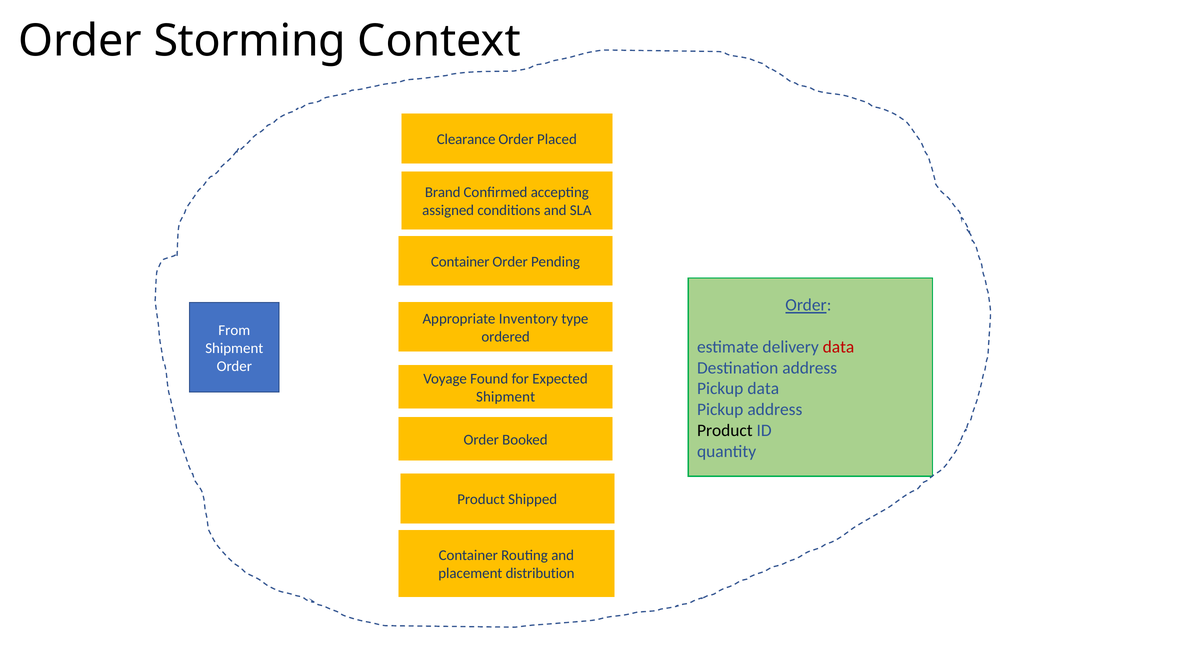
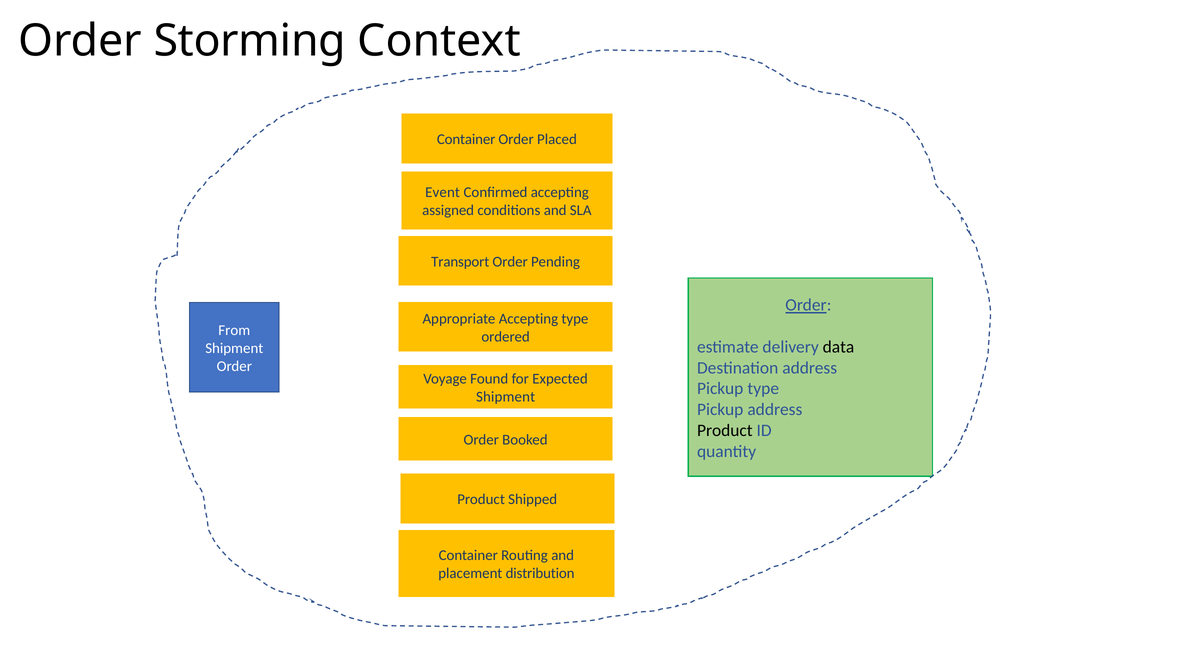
Clearance: Clearance -> Container (466, 140)
Brand: Brand -> Event (443, 192)
Container: Container -> Transport (460, 262)
Appropriate Inventory: Inventory -> Accepting (528, 319)
data colour: red -> black (839, 347)
Pickup data: data -> type (763, 389)
